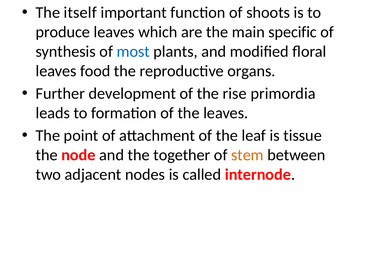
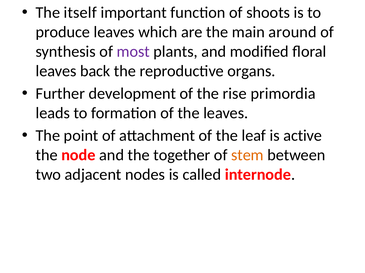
specific: specific -> around (293, 32)
most colour: blue -> purple (133, 52)
food: food -> back (95, 71)
tissue: tissue -> active (303, 136)
